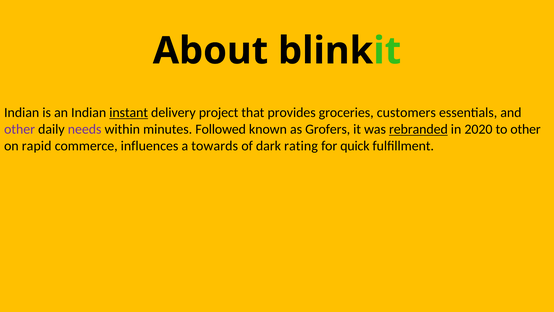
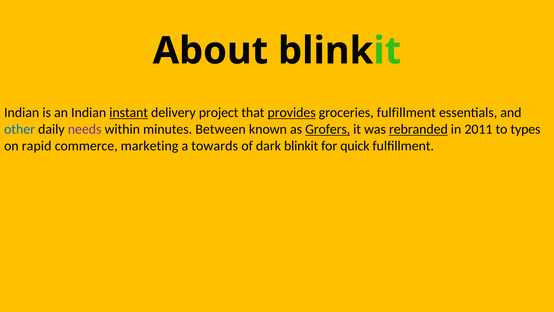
provides underline: none -> present (292, 113)
groceries customers: customers -> fulfillment (406, 113)
other colour: purple -> blue (20, 129)
Followed: Followed -> Between (221, 129)
Grofers underline: none -> present (328, 129)
2020: 2020 -> 2011 (478, 129)
to other: other -> types (526, 129)
influences: influences -> marketing (150, 146)
dark rating: rating -> blinkit (301, 146)
